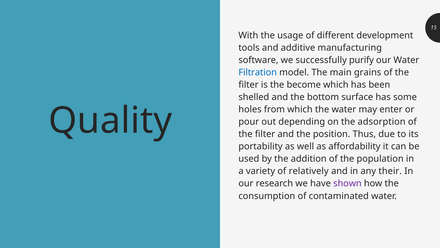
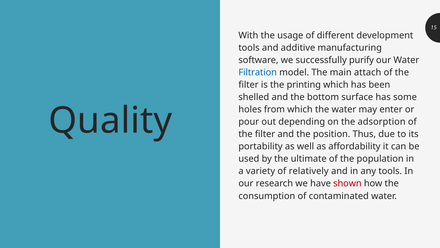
grains: grains -> attach (368, 72)
become: become -> printing (304, 85)
addition: addition -> ultimate (309, 159)
any their: their -> tools (390, 171)
shown colour: purple -> red (347, 183)
